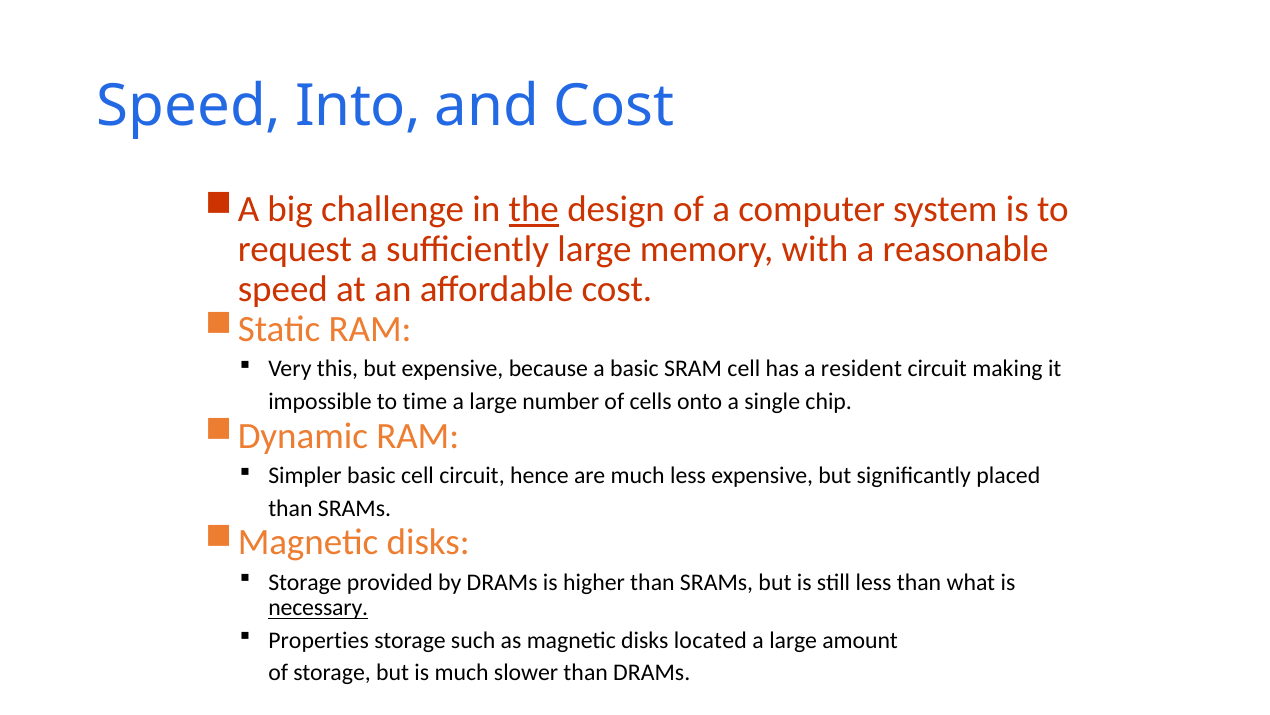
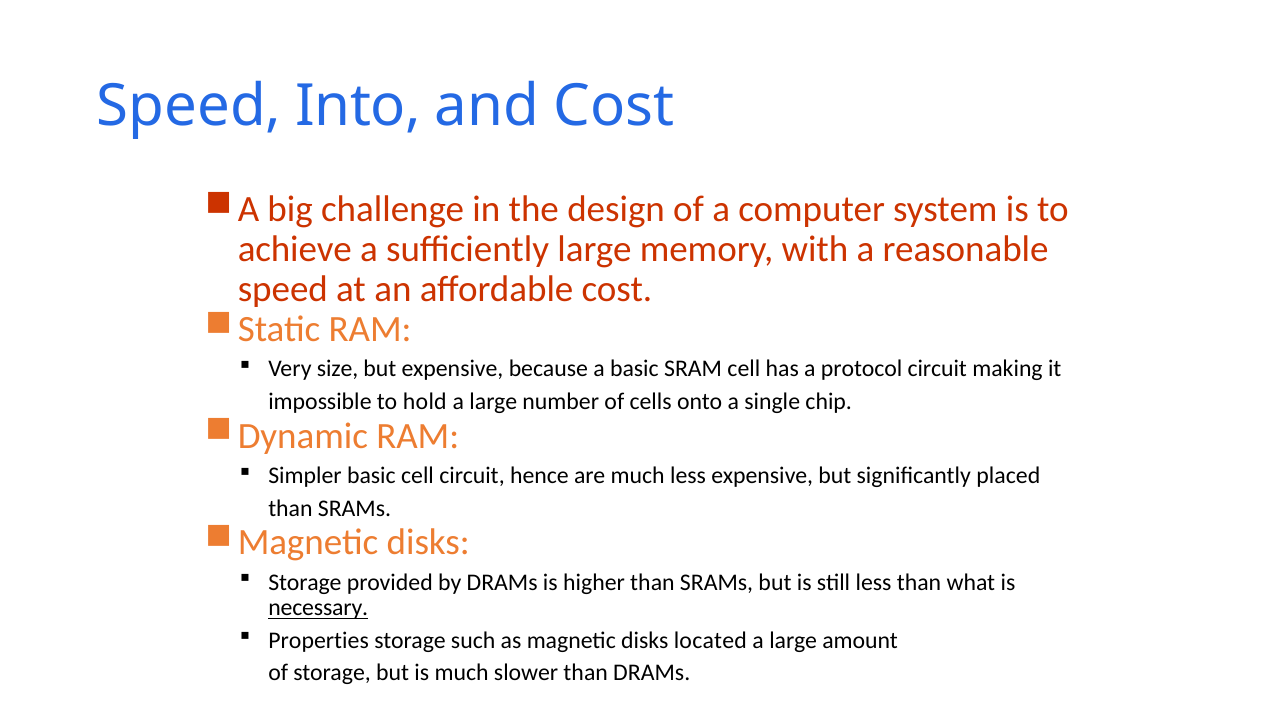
the underline: present -> none (534, 209)
request: request -> achieve (295, 249)
this: this -> size (338, 369)
resident: resident -> protocol (862, 369)
time: time -> hold (425, 401)
